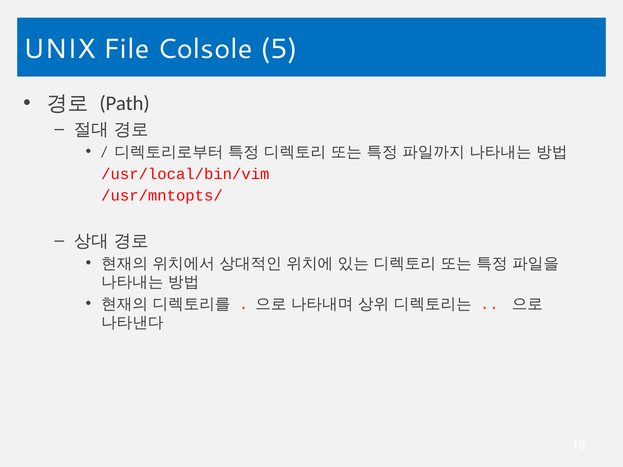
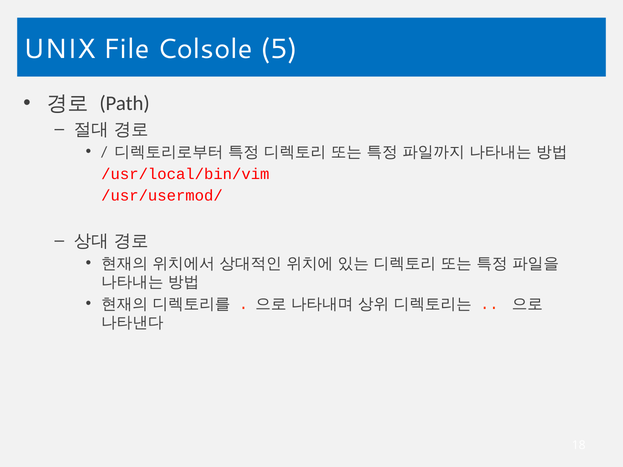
/usr/mntopts/: /usr/mntopts/ -> /usr/usermod/ (162, 196)
